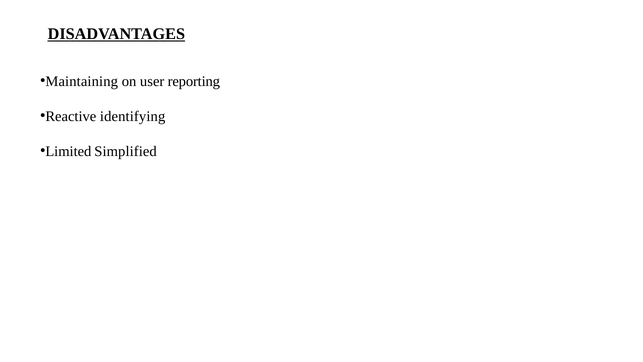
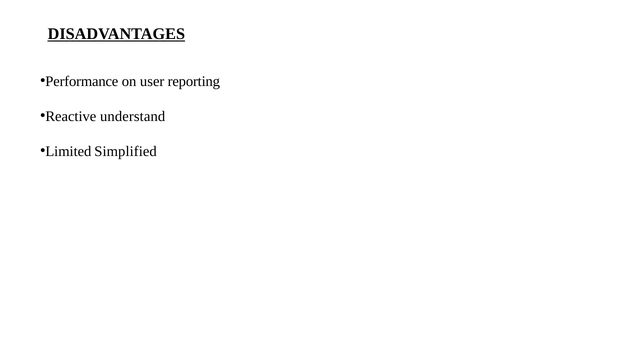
Maintaining: Maintaining -> Performance (82, 82)
identifying: identifying -> understand (133, 116)
